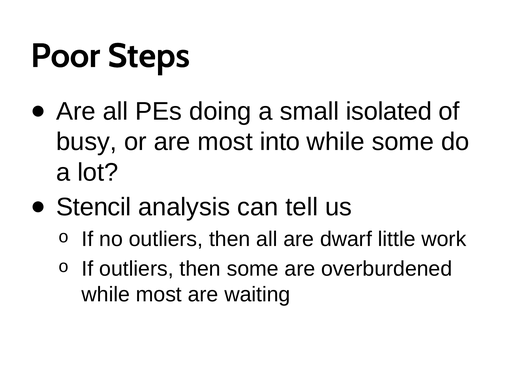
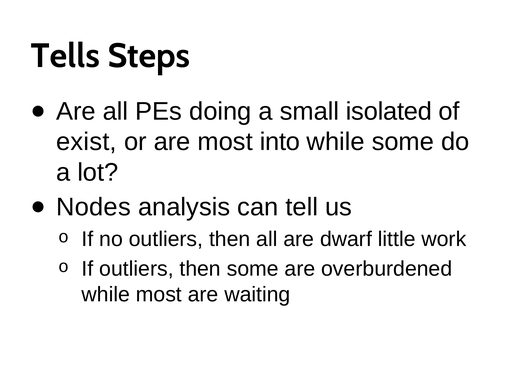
Poor: Poor -> Tells (65, 56)
busy: busy -> exist (86, 142)
Stencil: Stencil -> Nodes (93, 207)
